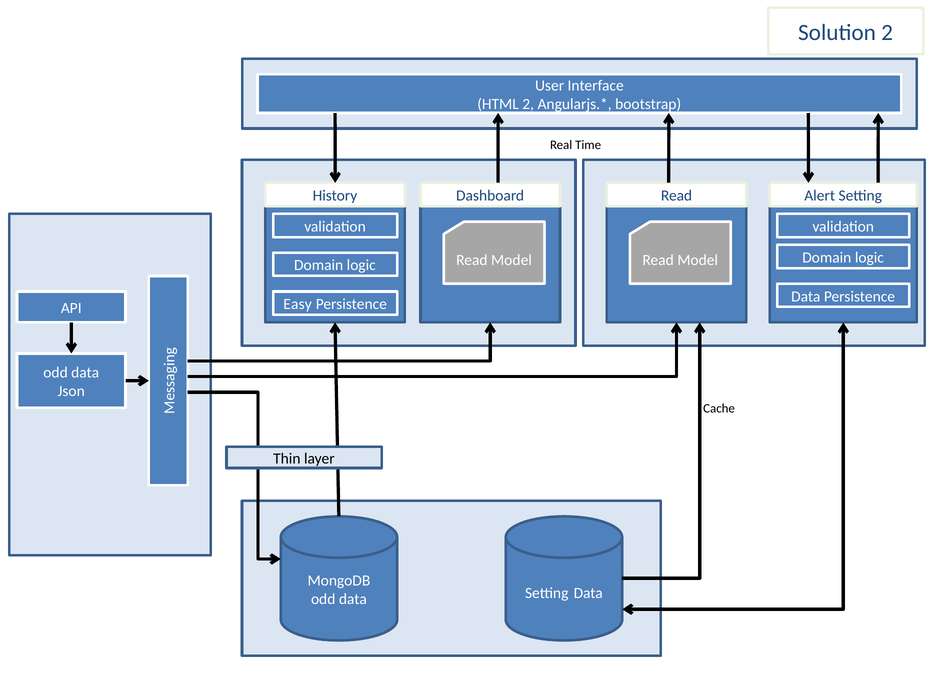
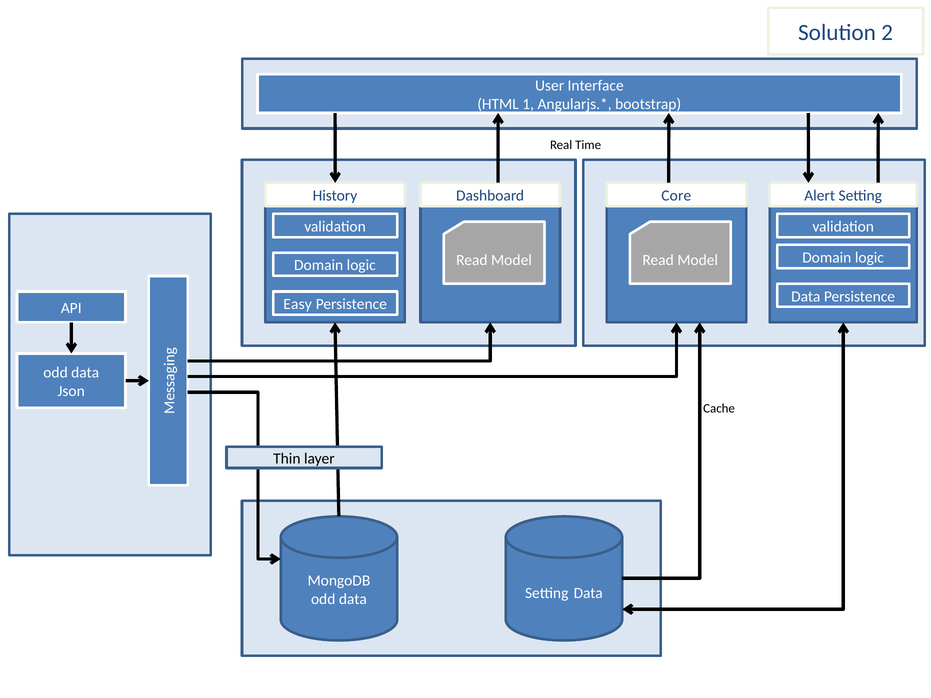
HTML 2: 2 -> 1 (528, 104)
Read: Read -> Core (676, 196)
